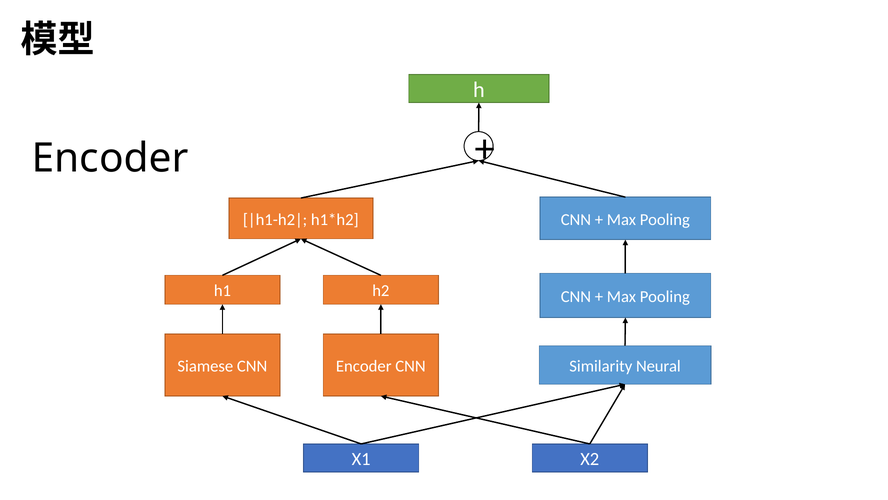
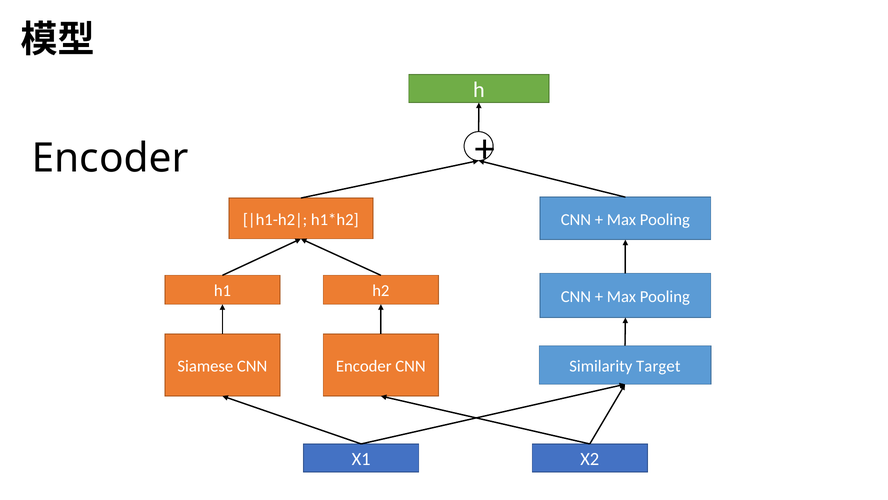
Neural: Neural -> Target (658, 366)
